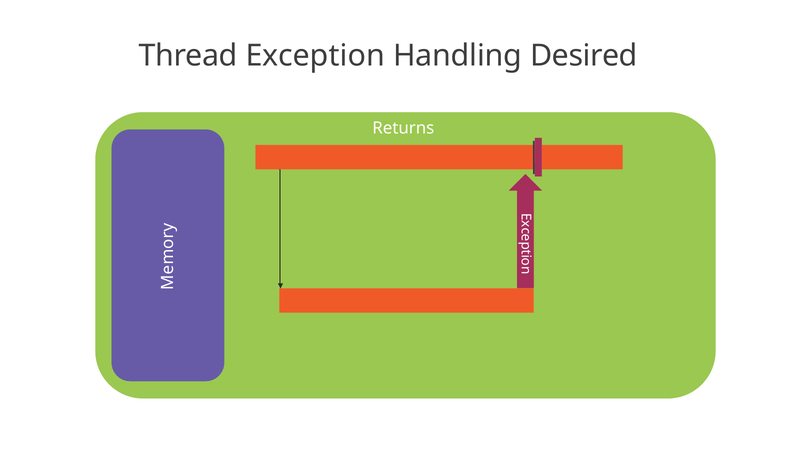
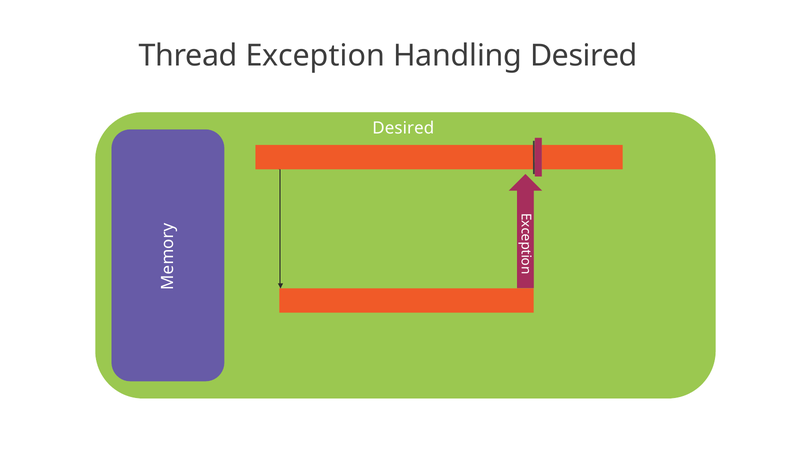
Returns: Returns -> Desired (403, 128)
